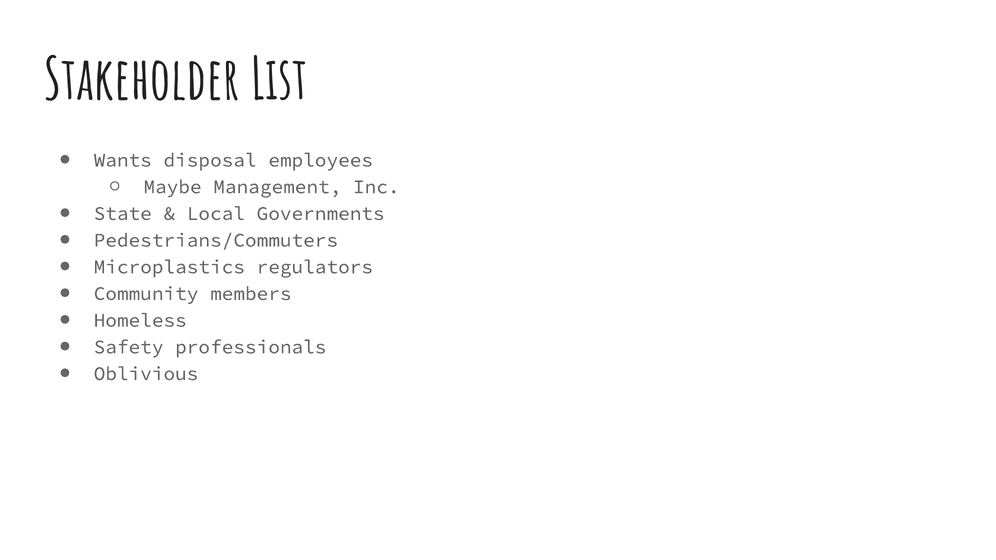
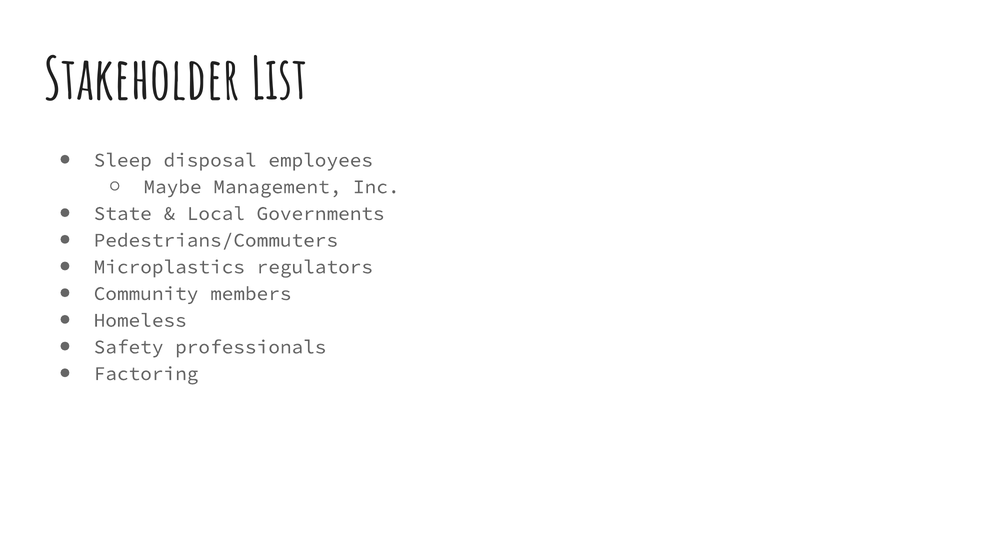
Wants: Wants -> Sleep (123, 160)
Oblivious: Oblivious -> Factoring (146, 374)
